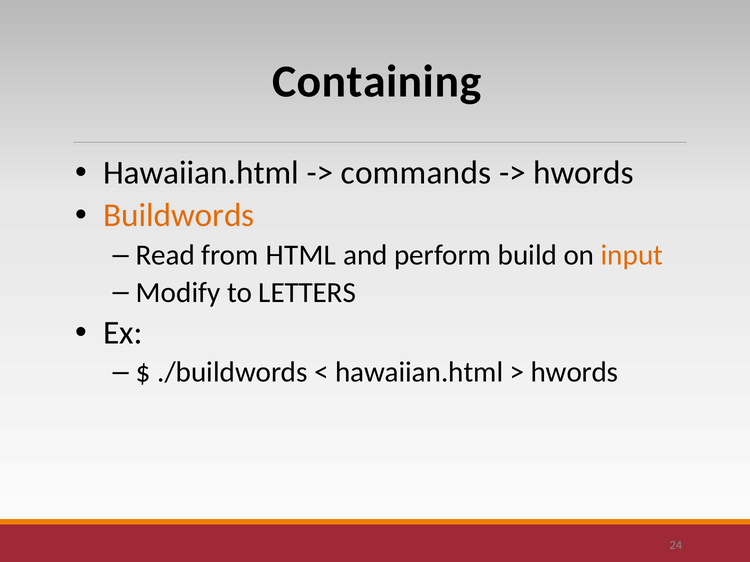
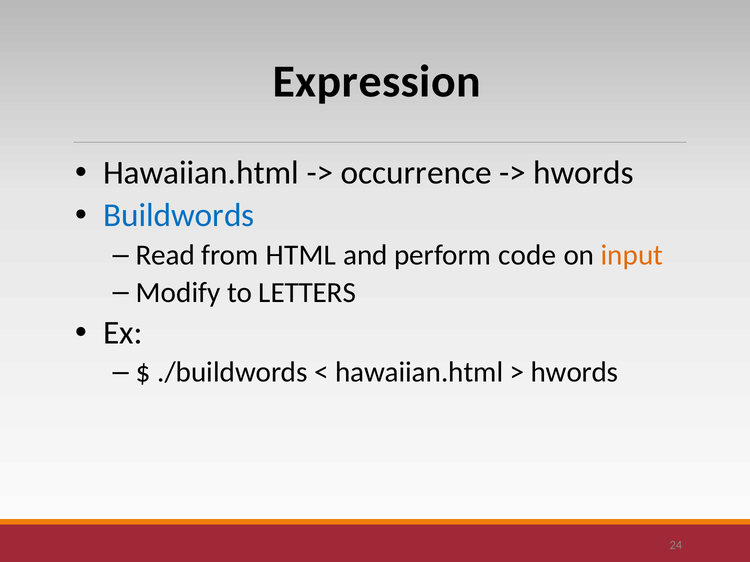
Containing: Containing -> Expression (377, 82)
commands: commands -> occurrence (416, 173)
Buildwords colour: orange -> blue (179, 216)
build: build -> code (527, 255)
